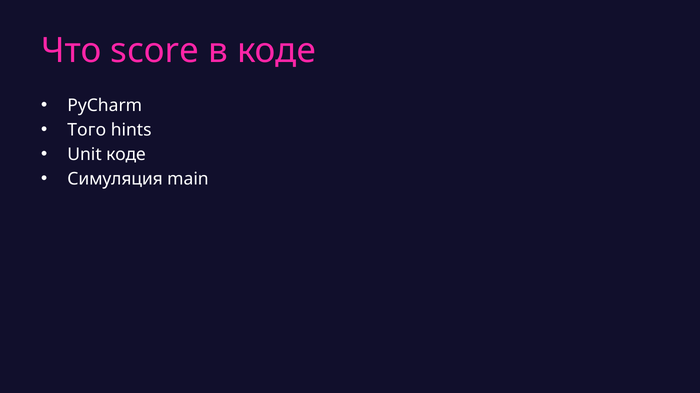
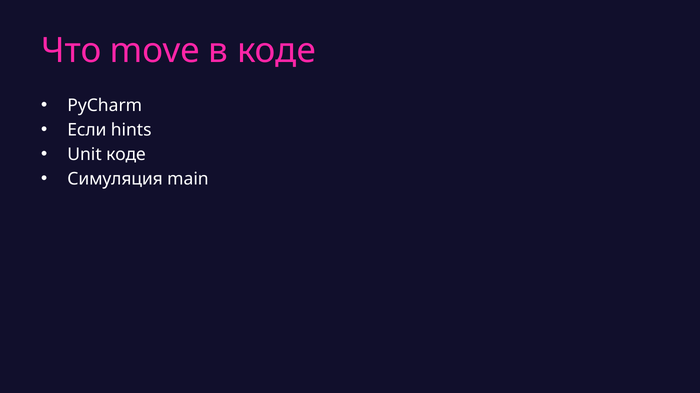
score: score -> move (155, 51)
Того: Того -> Если (87, 130)
